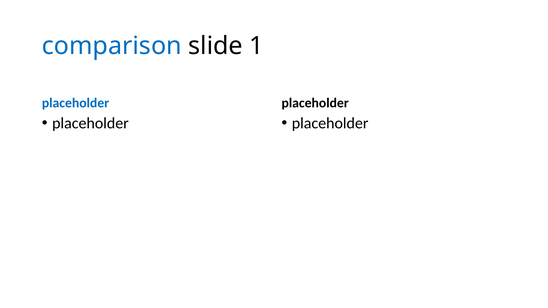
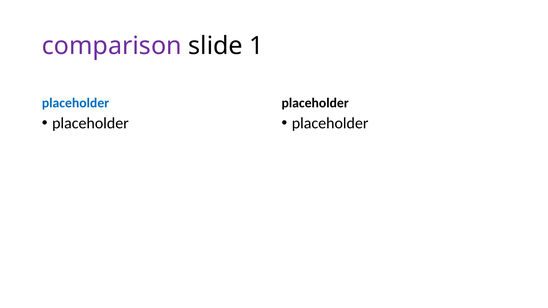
comparison colour: blue -> purple (112, 46)
